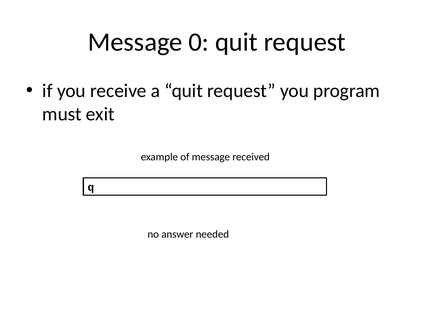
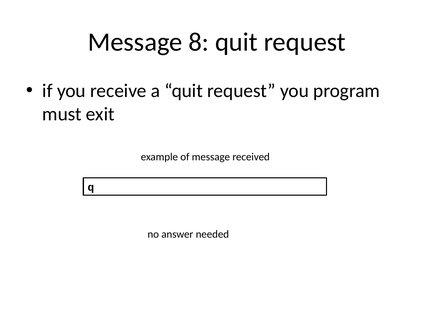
0: 0 -> 8 (199, 42)
